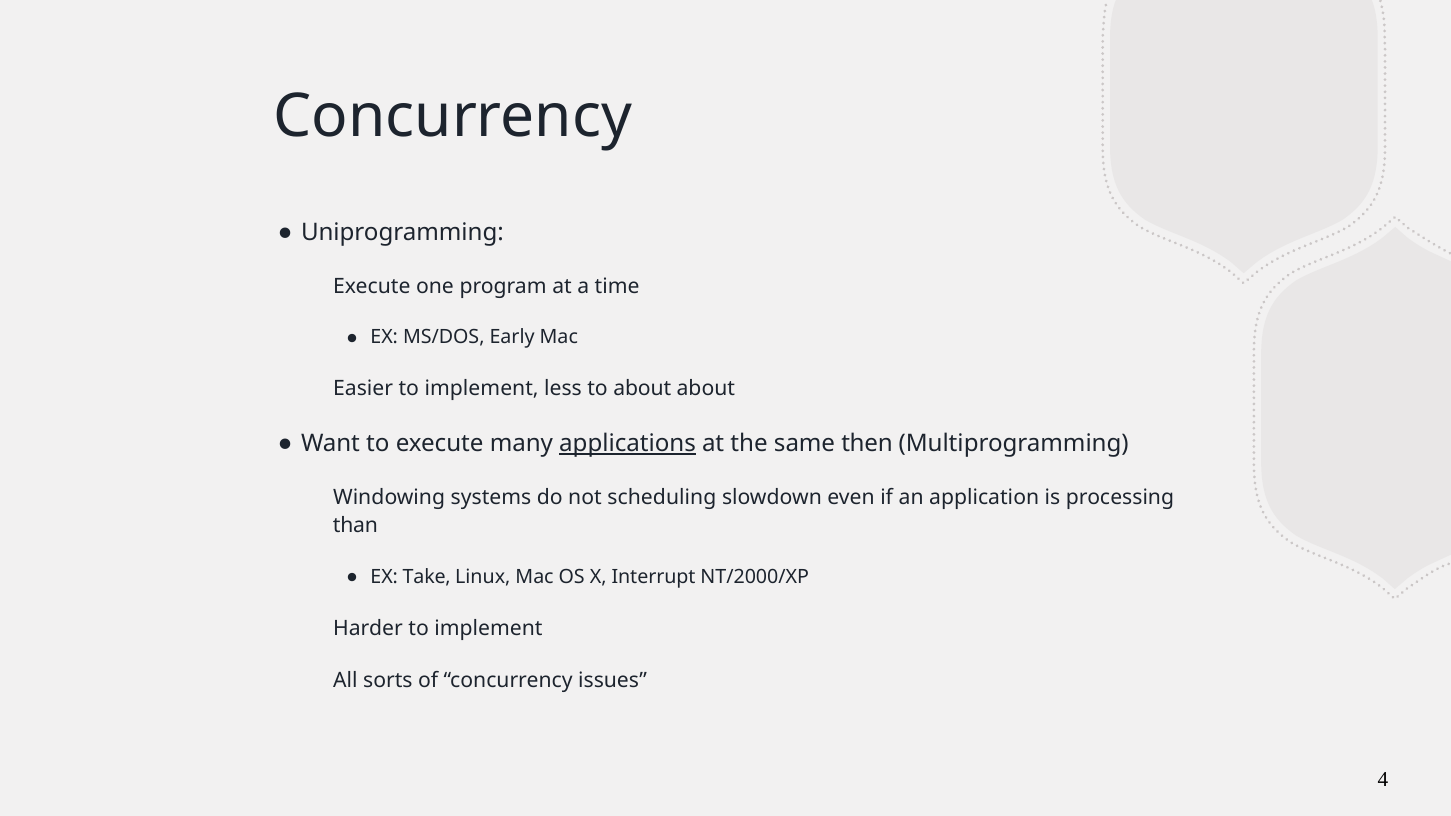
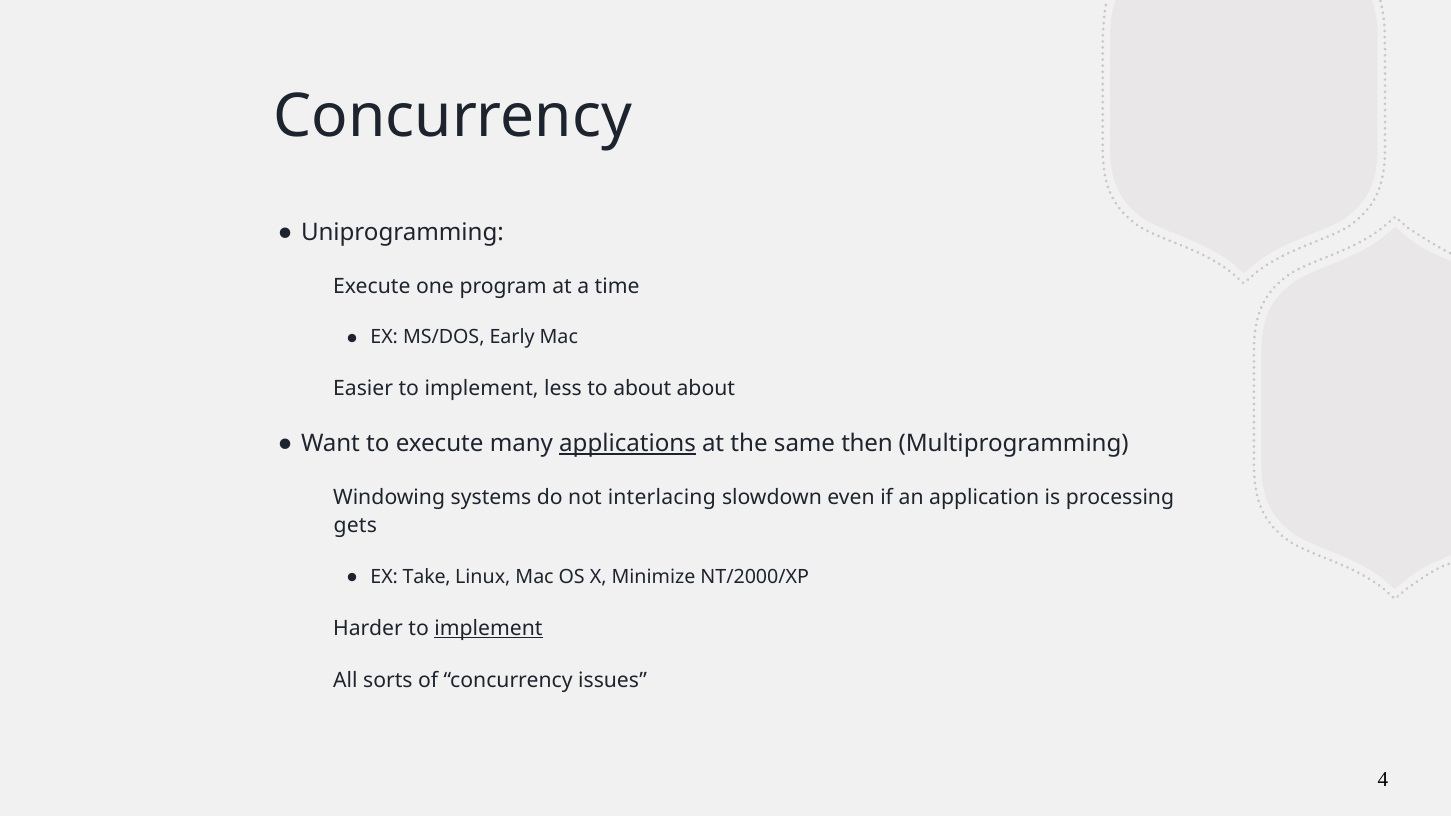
scheduling: scheduling -> interlacing (662, 498)
than: than -> gets (355, 526)
Interrupt: Interrupt -> Minimize (654, 577)
implement underline: none -> present (488, 628)
